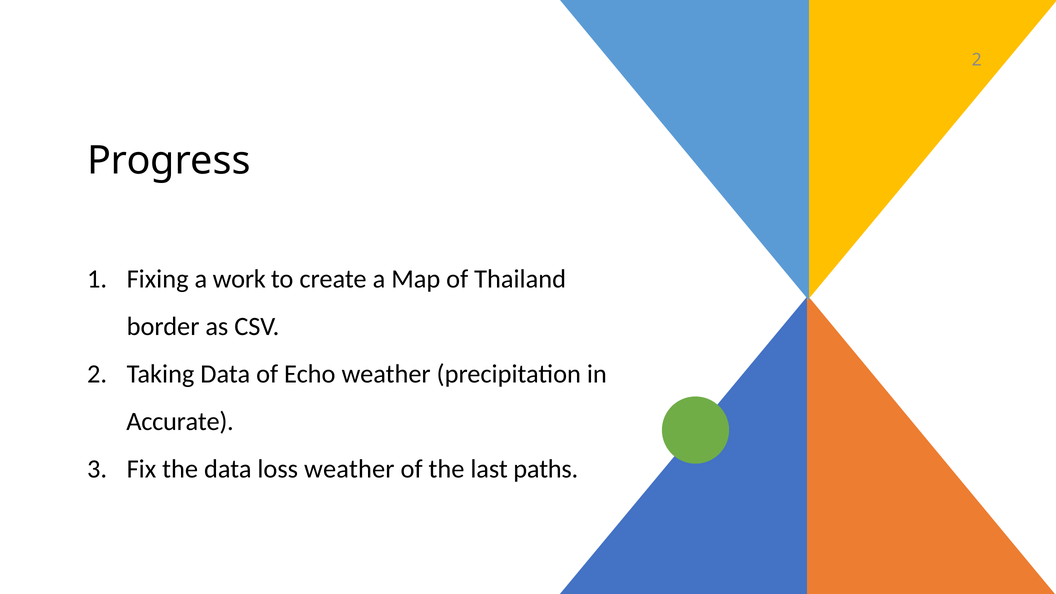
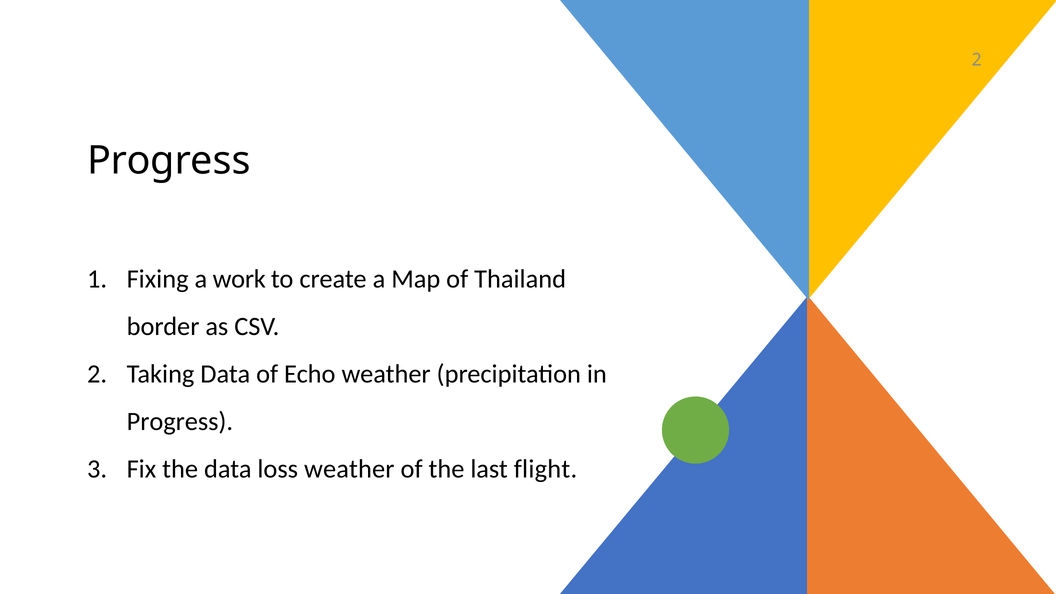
Accurate: Accurate -> Progress (180, 422)
paths: paths -> flight (545, 469)
